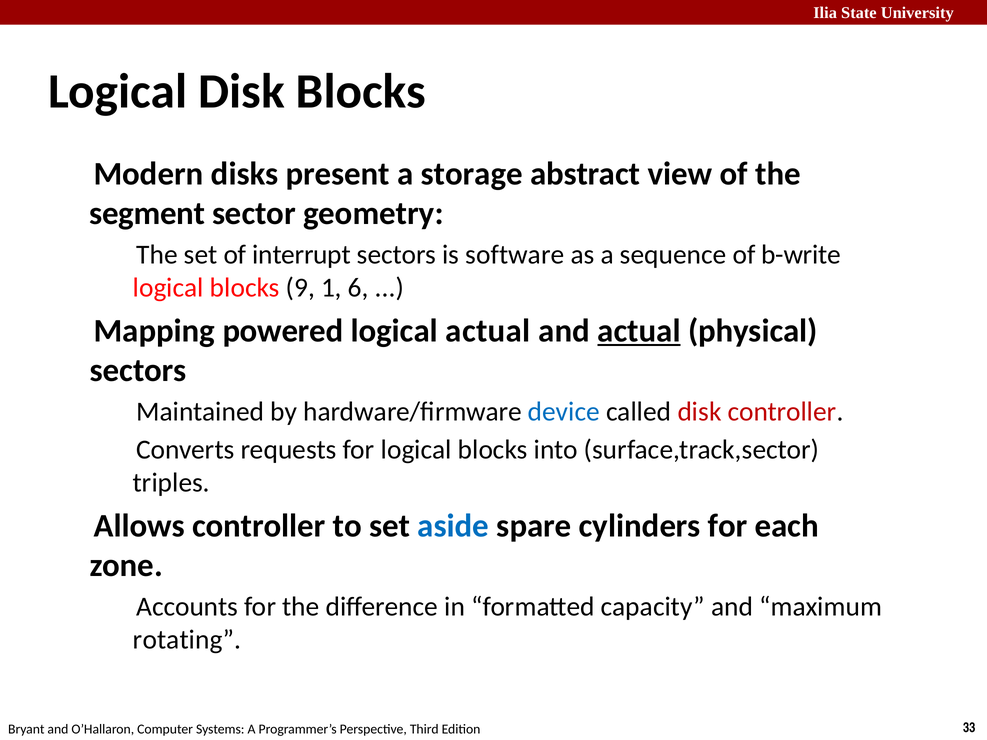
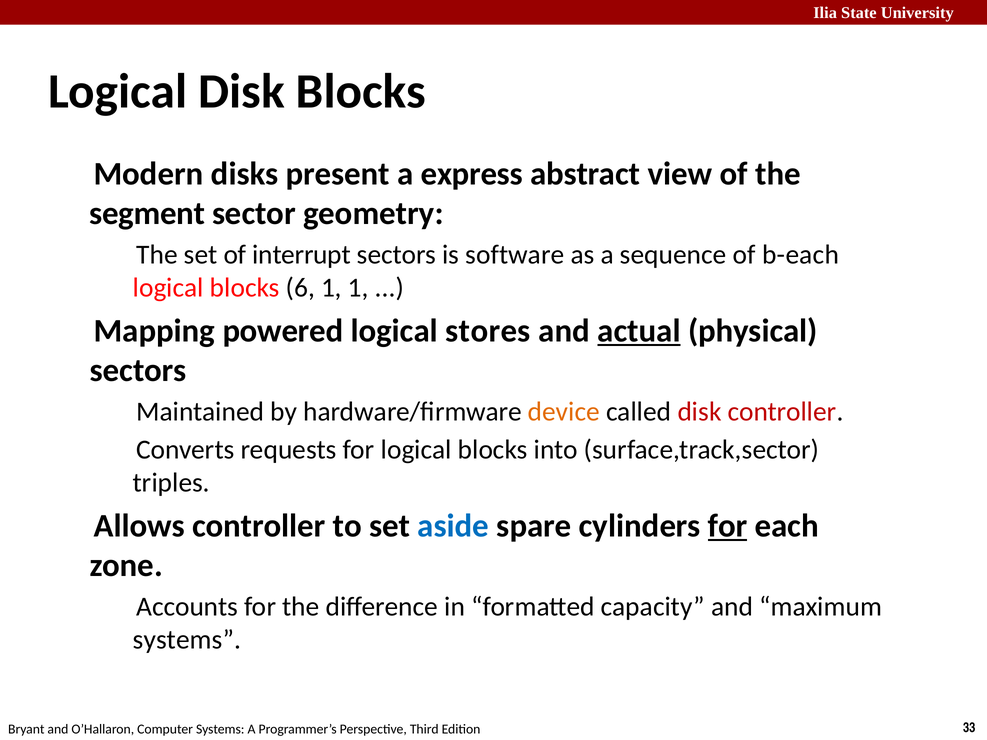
storage: storage -> express (472, 174)
b-write: b-write -> b-each (801, 255)
9: 9 -> 6 (300, 288)
1 6: 6 -> 1 (358, 288)
logical actual: actual -> stores (488, 331)
device colour: blue -> orange (564, 412)
for underline: none -> present (728, 526)
rotating: rotating -> systems (187, 640)
